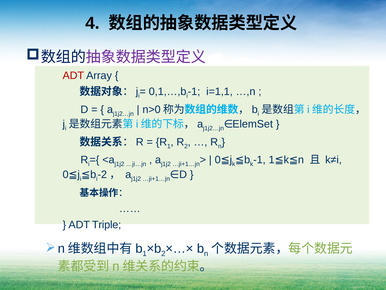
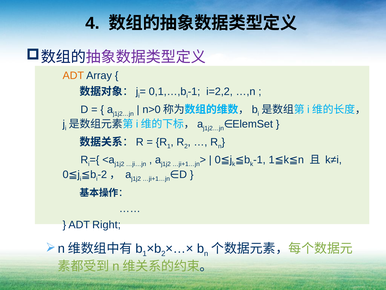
ADT colour: red -> orange (73, 75)
i=1,1: i=1,1 -> i=2,2 (219, 91)
Triple: Triple -> Right (106, 224)
